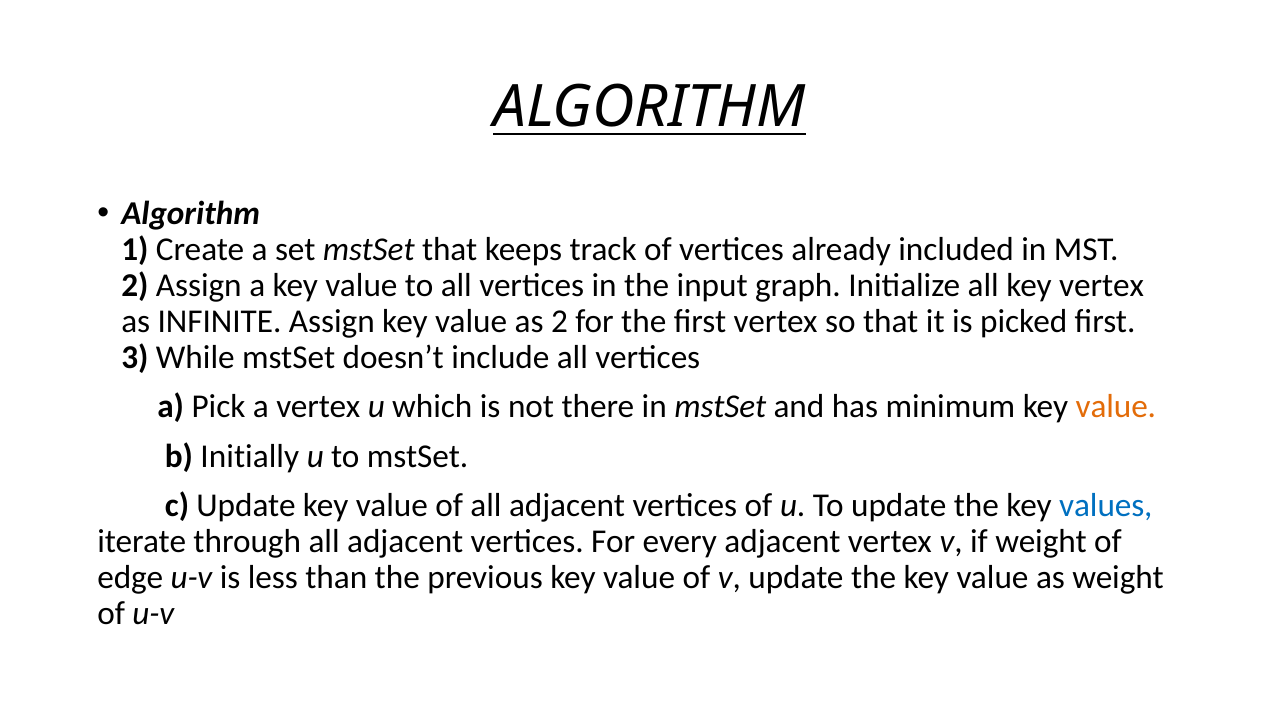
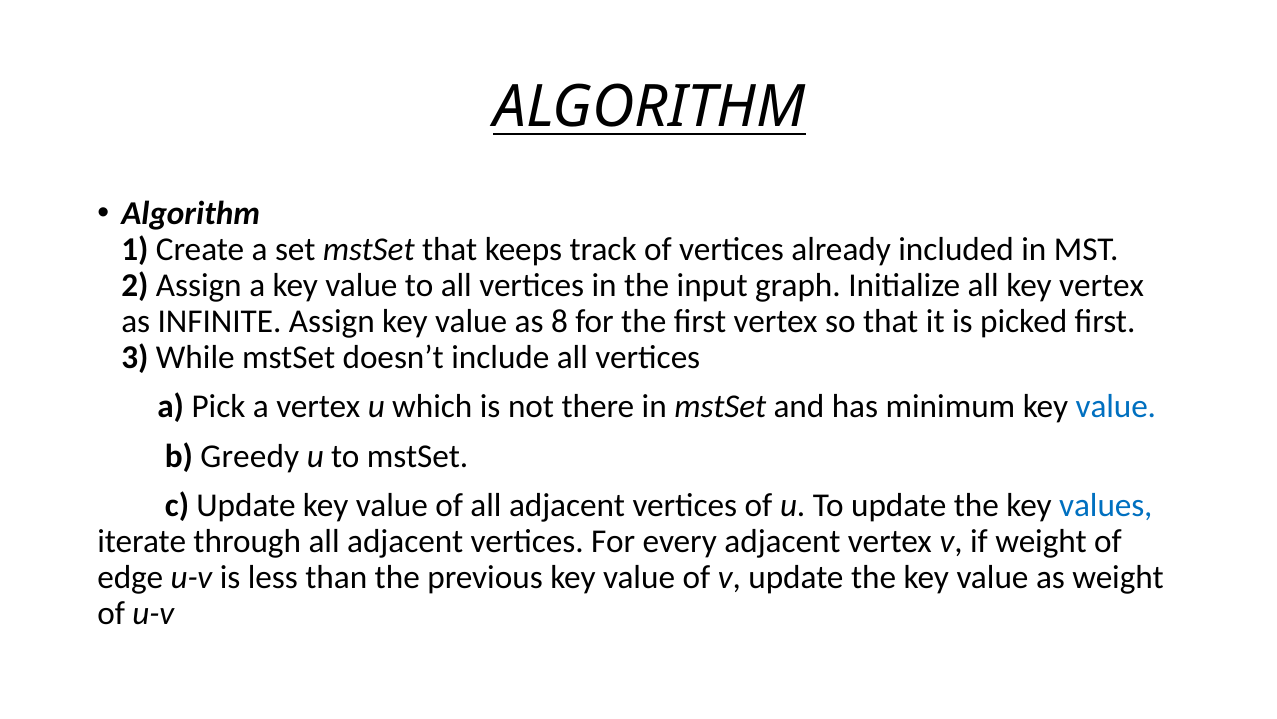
as 2: 2 -> 8 (559, 321)
value colour: orange -> blue (1116, 407)
Initially: Initially -> Greedy (250, 456)
